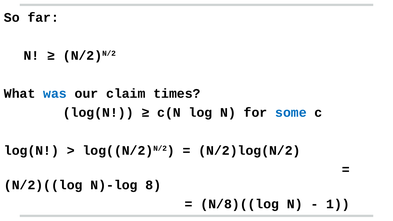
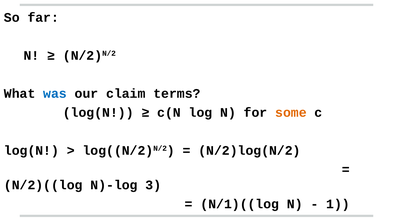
times: times -> terms (177, 94)
some colour: blue -> orange (291, 113)
8: 8 -> 3 (153, 185)
N/8)((log: N/8)((log -> N/1)((log (240, 204)
